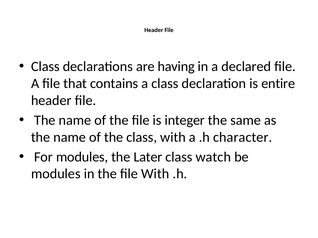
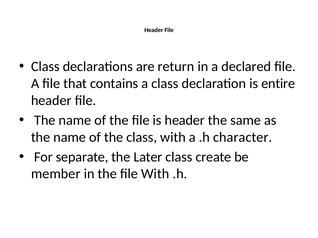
having: having -> return (176, 67)
is integer: integer -> header (185, 120)
For modules: modules -> separate (82, 157)
watch: watch -> create (213, 157)
modules: modules -> member (56, 174)
